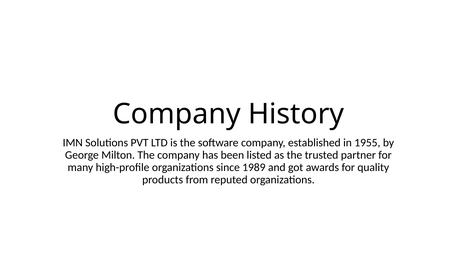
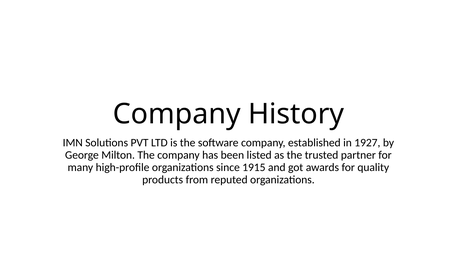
1955: 1955 -> 1927 (367, 143)
1989: 1989 -> 1915 (254, 168)
